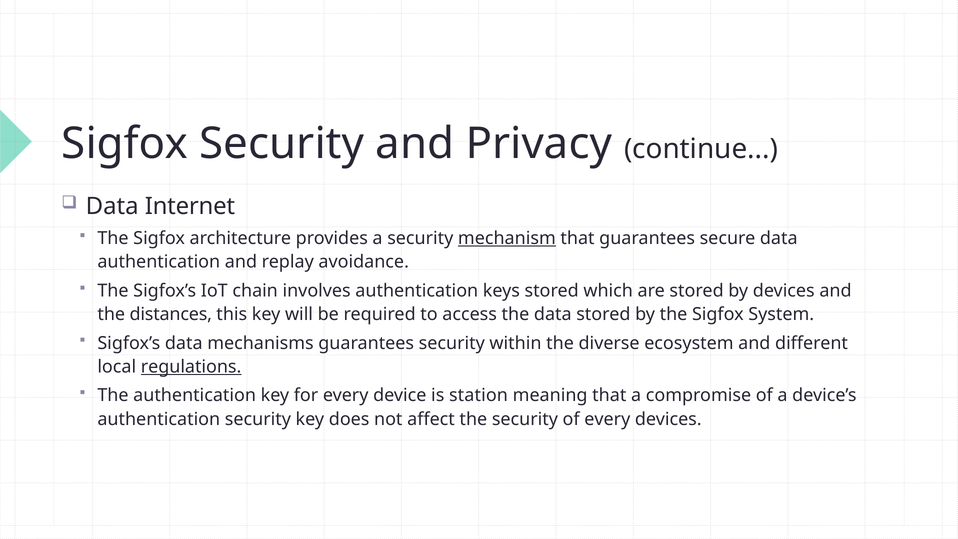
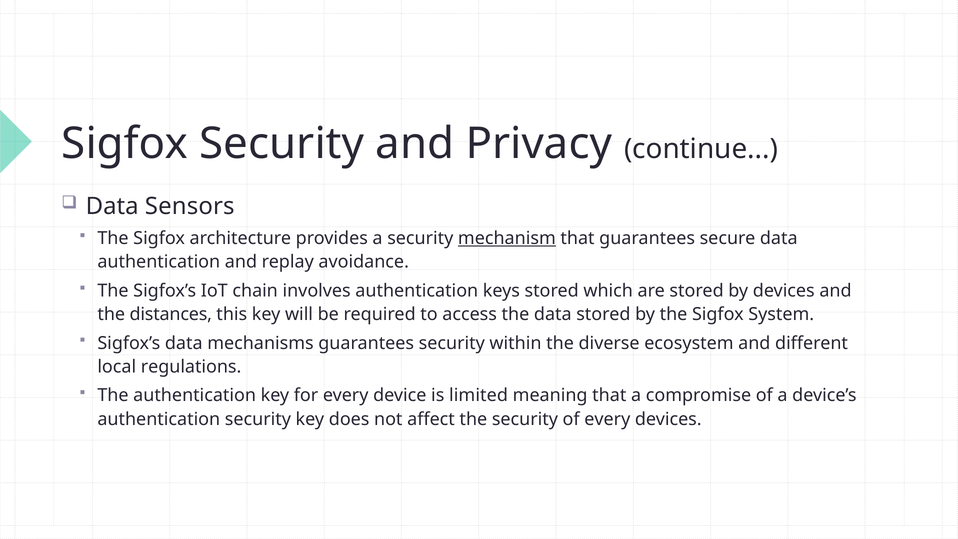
Internet: Internet -> Sensors (190, 206)
regulations underline: present -> none (191, 367)
station: station -> limited (479, 395)
